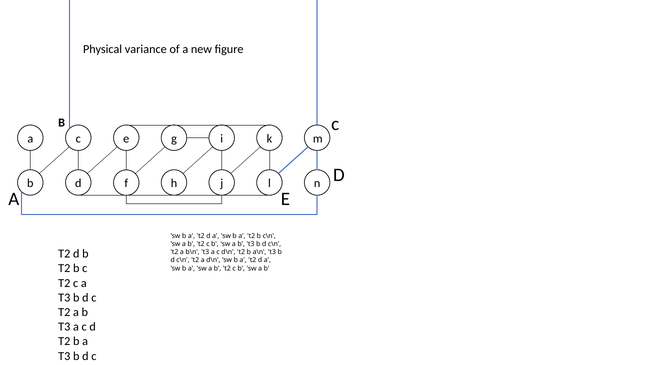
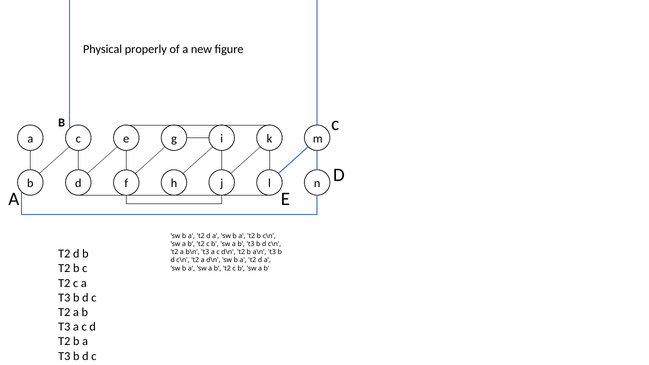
variance: variance -> properly (146, 49)
